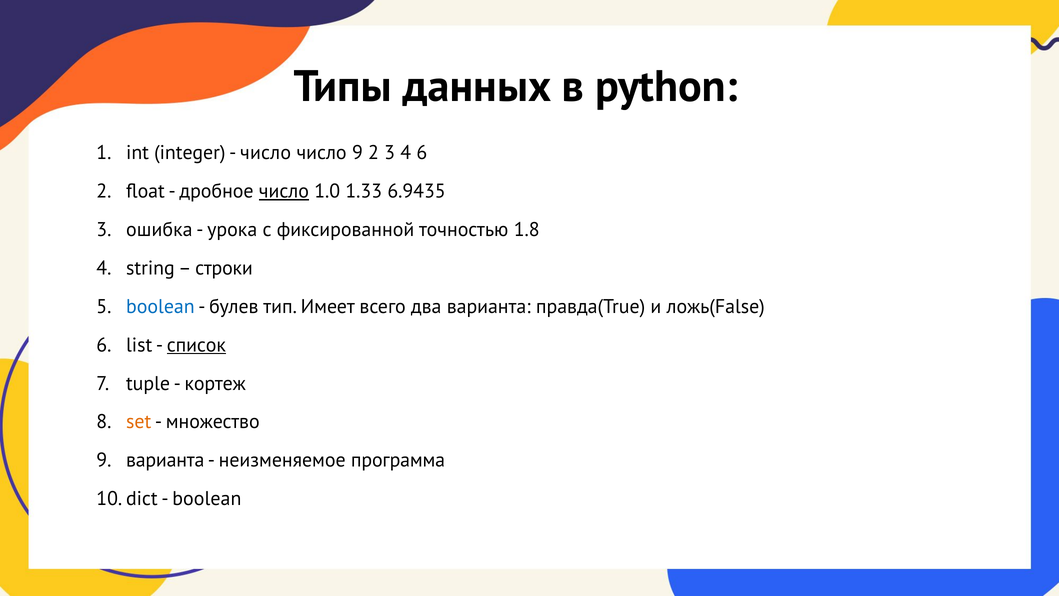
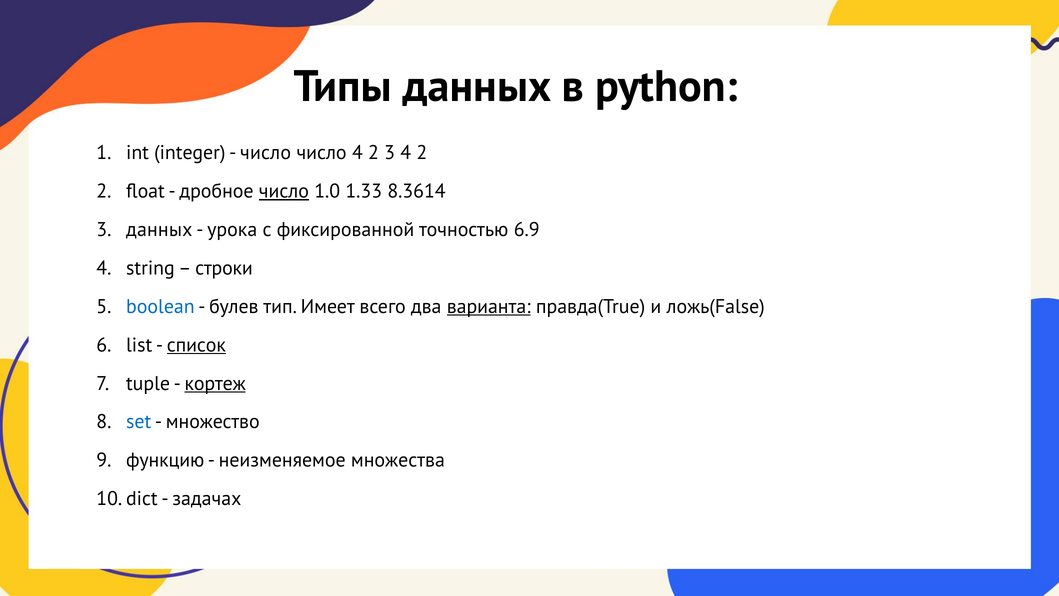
число 9: 9 -> 4 (357, 153)
3 4 6: 6 -> 2 (422, 153)
6.9435: 6.9435 -> 8.3614 (417, 191)
3 ошибка: ошибка -> данных (159, 230)
1.8: 1.8 -> 6.9 (527, 230)
варианта underline: none -> present (489, 306)
кортеж underline: none -> present (215, 383)
set colour: orange -> blue (139, 422)
варианта: варианта -> функцию (165, 460)
программа: программа -> множества (398, 460)
boolean: boolean -> задачах (207, 499)
